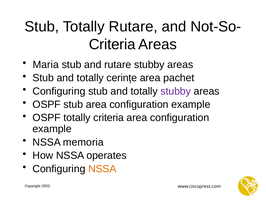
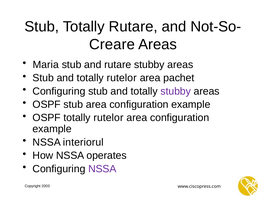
Criteria: Criteria -> Creare (112, 44)
and totally cerințe: cerințe -> rutelor (122, 78)
OSPF totally criteria: criteria -> rutelor (108, 117)
memoria: memoria -> interiorul (83, 142)
NSSA colour: orange -> purple (102, 168)
